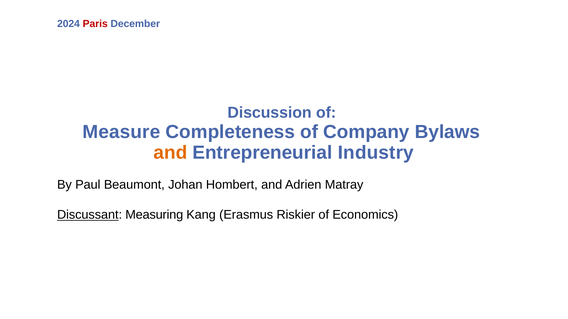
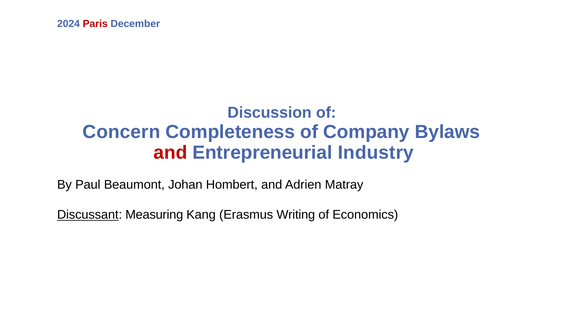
Measure: Measure -> Concern (121, 132)
and colour: orange -> red (170, 153)
Riskier: Riskier -> Writing (296, 215)
